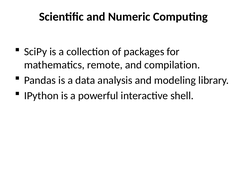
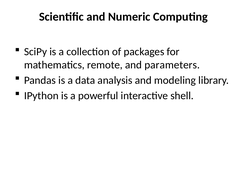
compilation: compilation -> parameters (172, 65)
